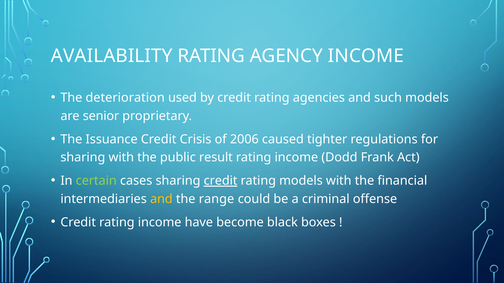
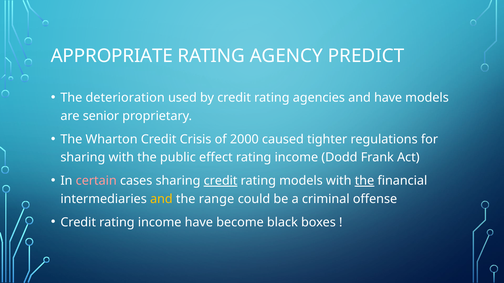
AVAILABILITY: AVAILABILITY -> APPROPRIATE (112, 56)
AGENCY INCOME: INCOME -> PREDICT (366, 56)
and such: such -> have (388, 98)
Issuance: Issuance -> Wharton (112, 140)
2006: 2006 -> 2000 (244, 140)
result: result -> effect (216, 158)
certain colour: light green -> pink (96, 181)
the underline: none -> present (364, 181)
